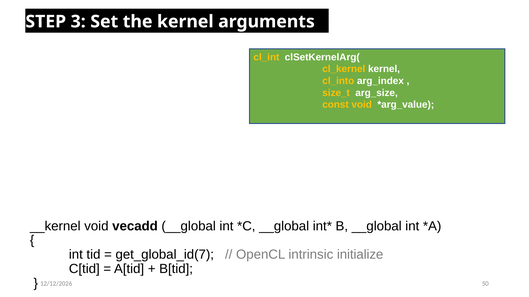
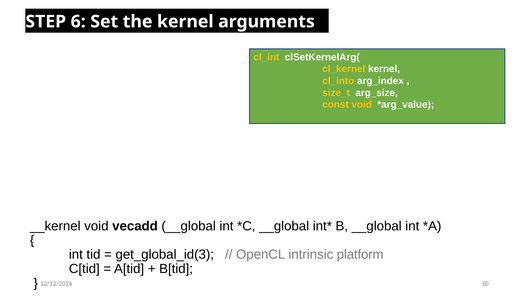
3: 3 -> 6 (78, 22)
get_global_id(7: get_global_id(7 -> get_global_id(3 (165, 255)
initialize: initialize -> platform (360, 255)
